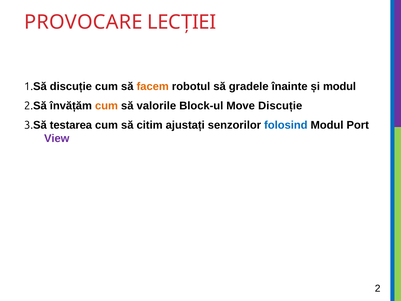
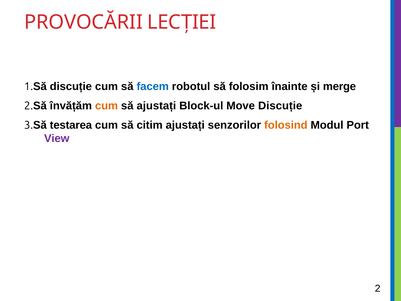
PROVOCARE: PROVOCARE -> PROVOCĂRII (83, 22)
facem colour: orange -> blue (153, 86)
gradele: gradele -> folosim (249, 86)
și modul: modul -> merge (339, 86)
să valorile: valorile -> ajustați (156, 106)
folosind colour: blue -> orange (286, 125)
